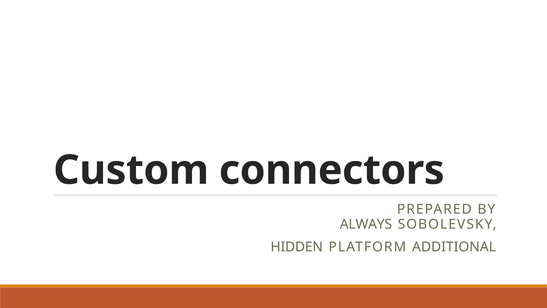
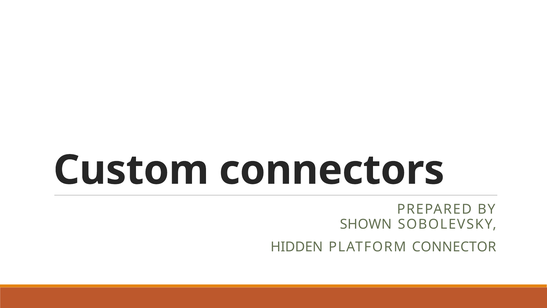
ALWAYS: ALWAYS -> SHOWN (366, 224)
ADDITIONAL: ADDITIONAL -> CONNECTOR (454, 247)
